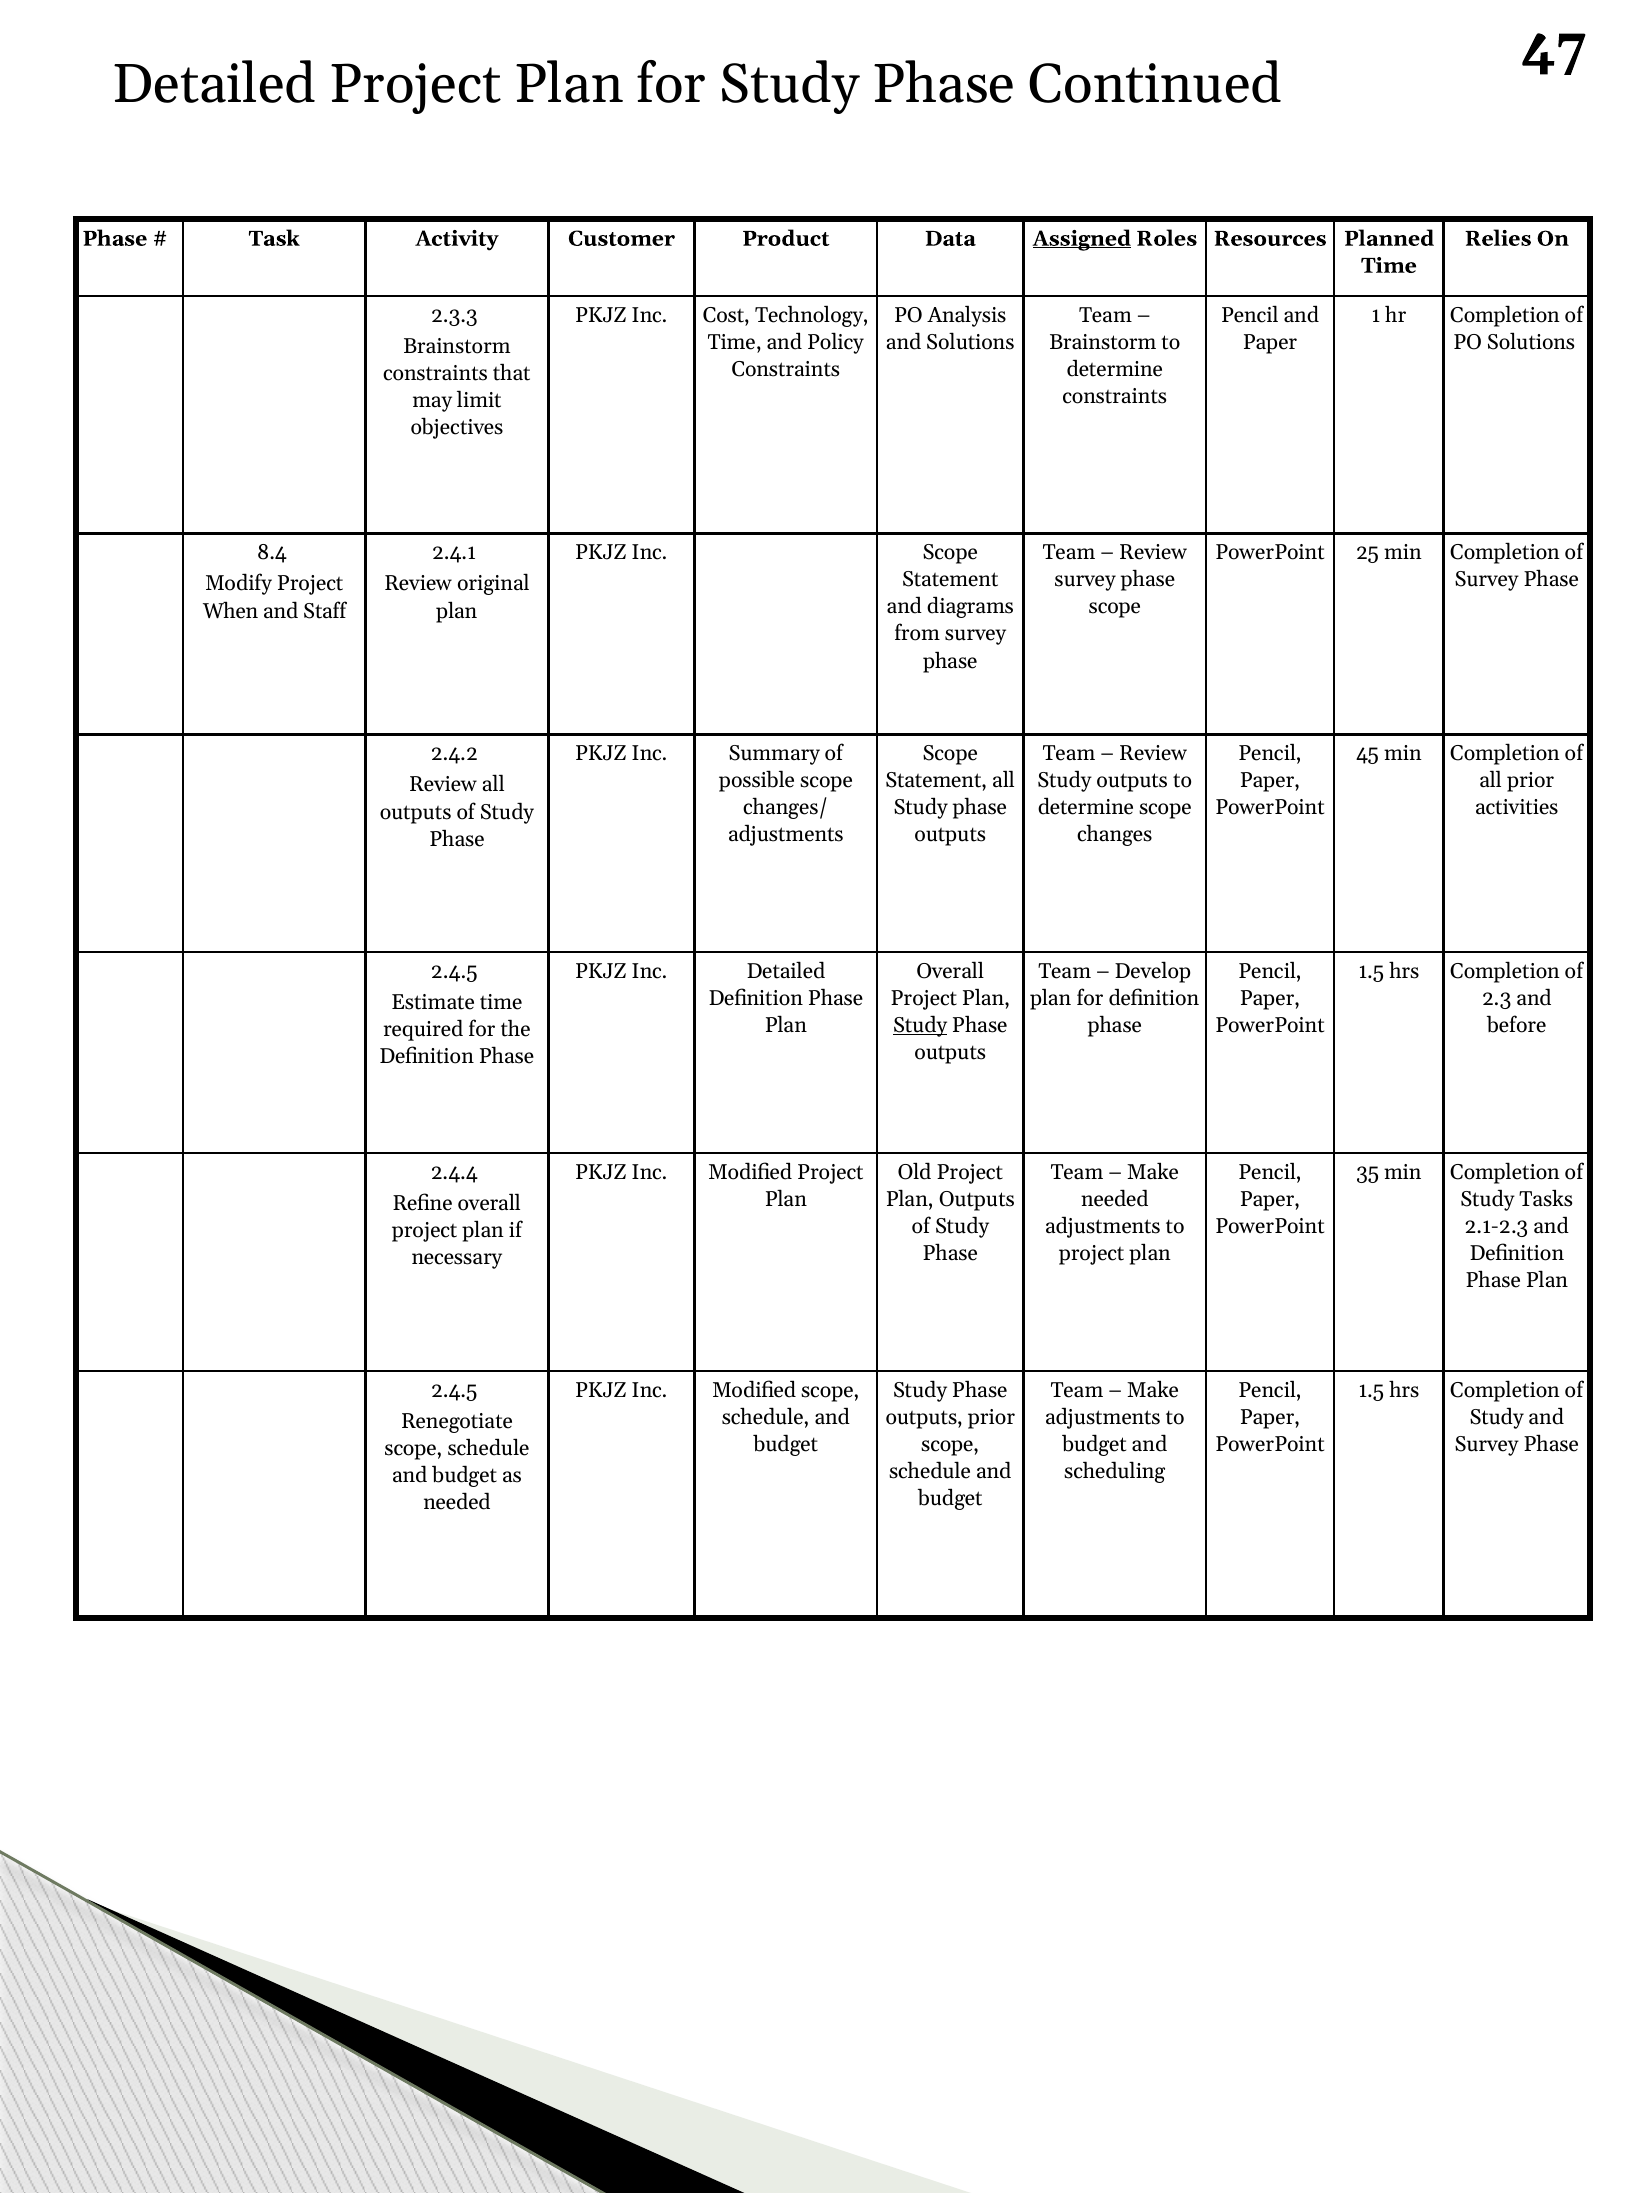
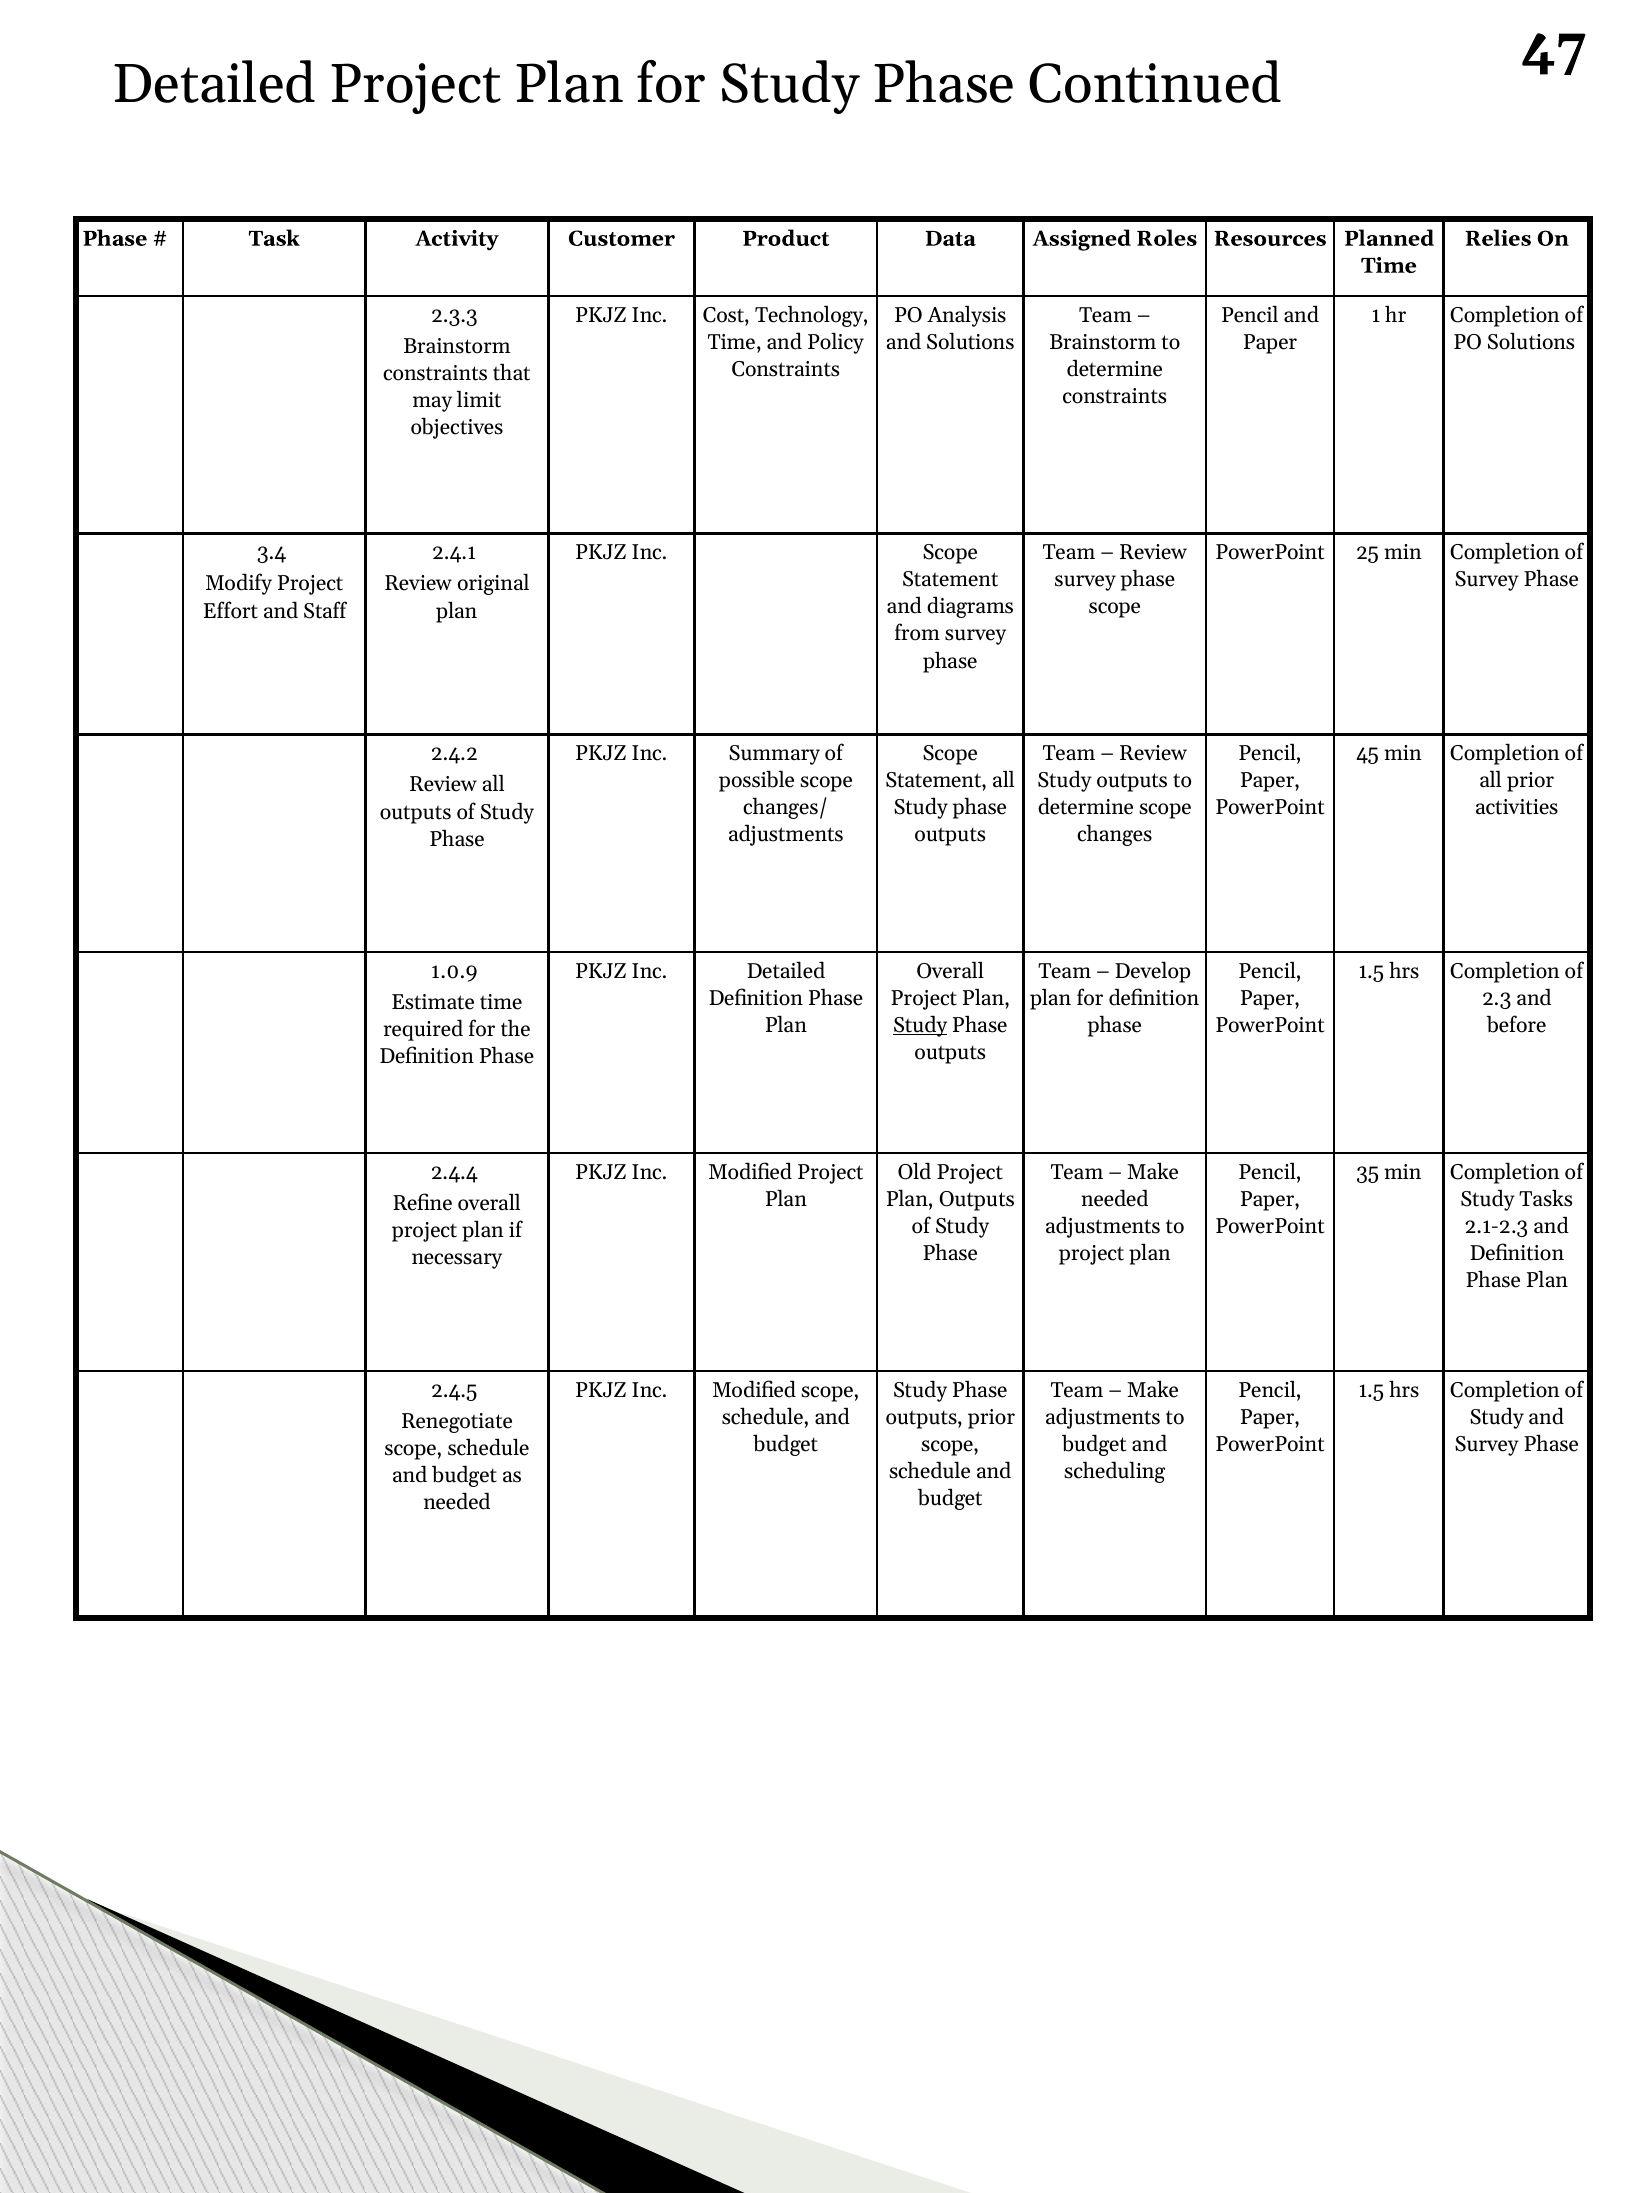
Assigned underline: present -> none (1082, 239)
8.4: 8.4 -> 3.4 (272, 553)
When: When -> Effort (230, 611)
2.4.5: 2.4.5 -> 1.0.9 (454, 971)
